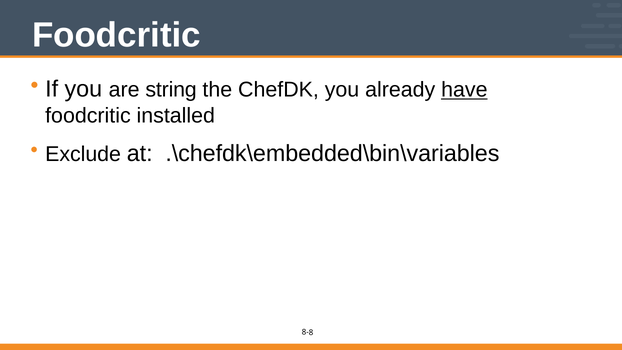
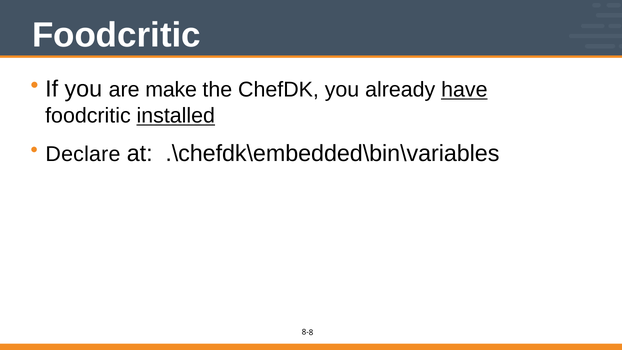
string: string -> make (171, 90)
installed underline: none -> present (176, 116)
Exclude: Exclude -> Declare (83, 154)
